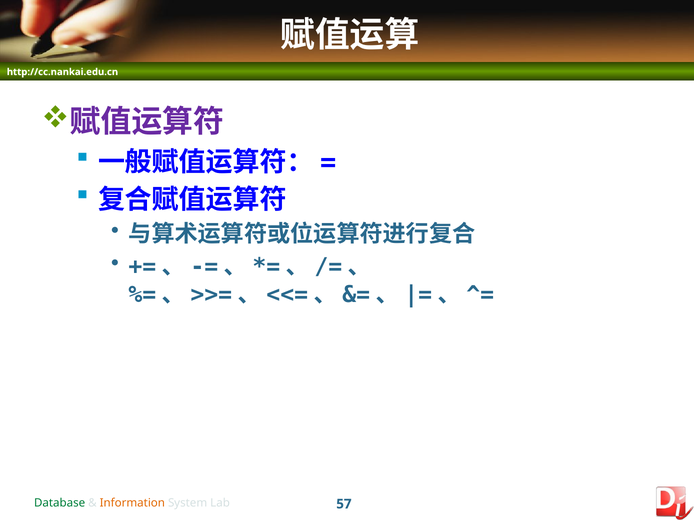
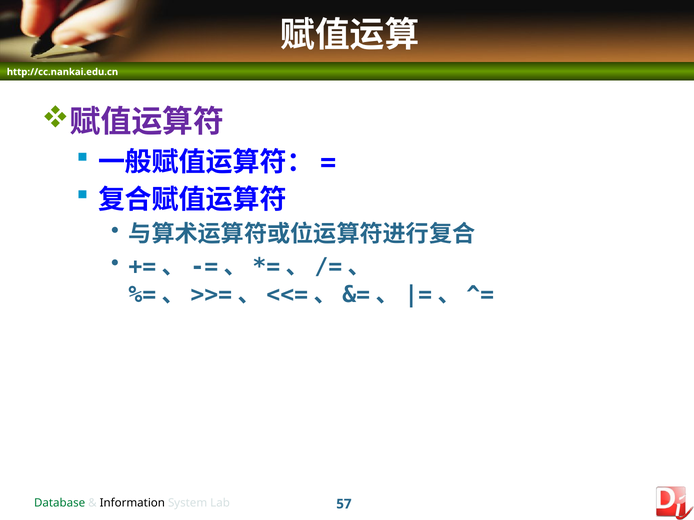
Information colour: orange -> black (132, 504)
